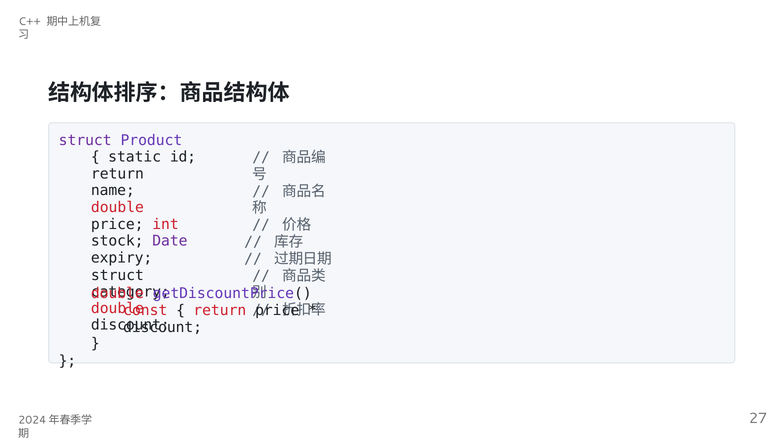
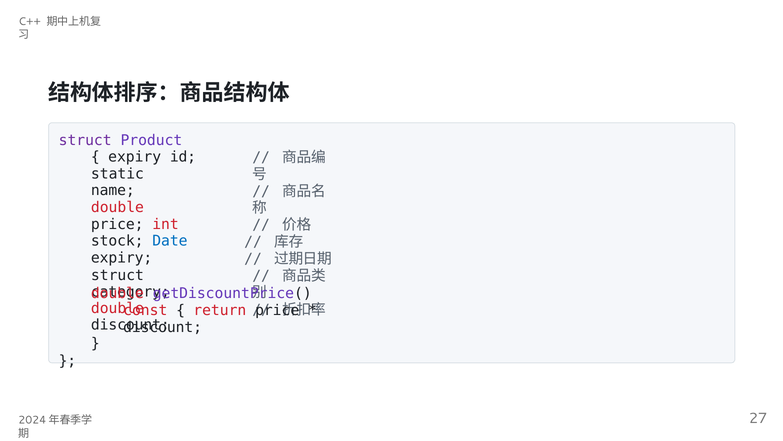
static: static -> expiry (135, 157)
return: return -> static (117, 174)
Date colour: purple -> blue (170, 241)
